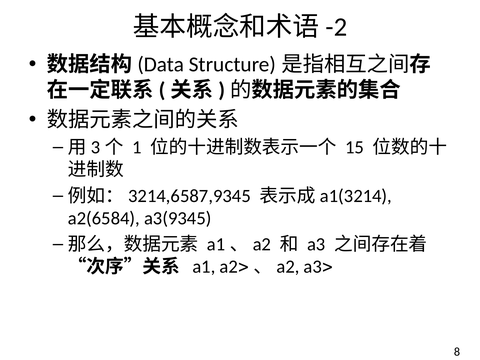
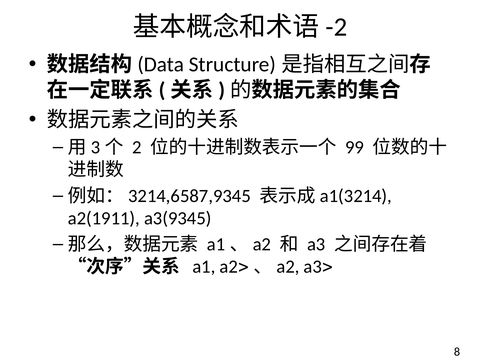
1: 1 -> 2 (137, 147)
15: 15 -> 99 (355, 147)
a2(6584: a2(6584 -> a2(1911 (104, 218)
